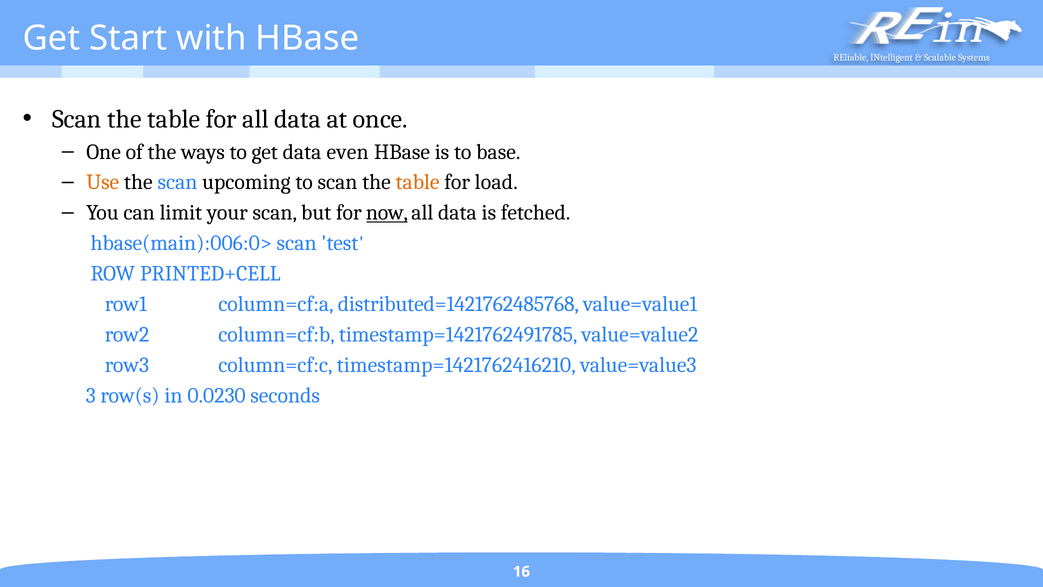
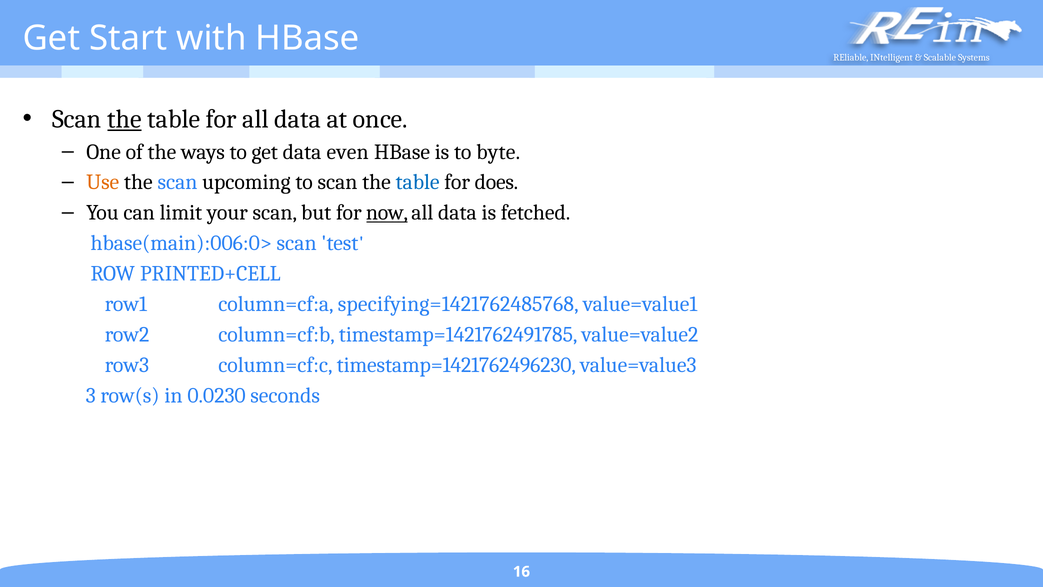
the underline: none -> present (124, 119)
base: base -> byte (498, 152)
table colour: orange -> blue (418, 182)
load: load -> does (496, 182)
distributed=1421762485768: distributed=1421762485768 -> specifying=1421762485768 (458, 304)
timestamp=1421762416210: timestamp=1421762416210 -> timestamp=1421762496230 (456, 365)
